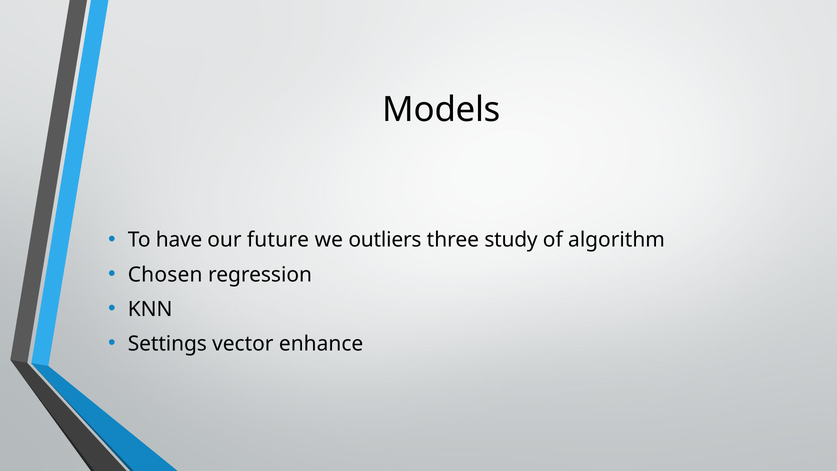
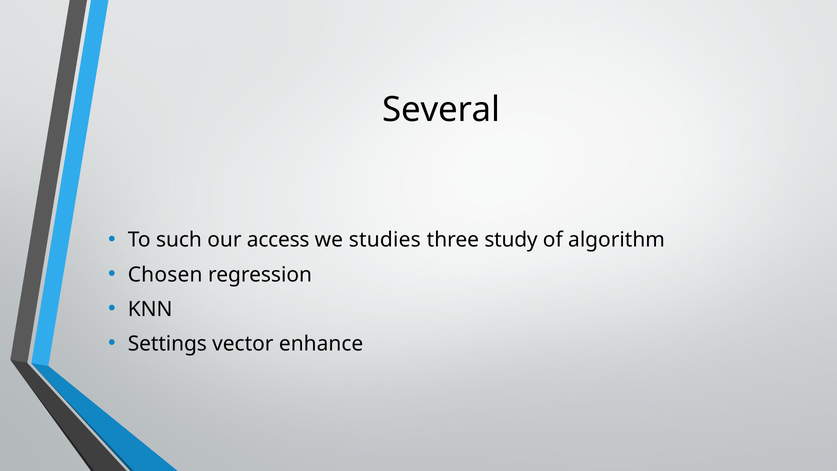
Models: Models -> Several (441, 110)
have: have -> such (179, 240)
future: future -> access (278, 240)
outliers: outliers -> studies (385, 240)
